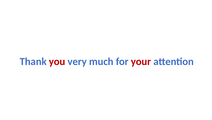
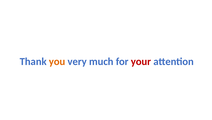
you colour: red -> orange (57, 61)
